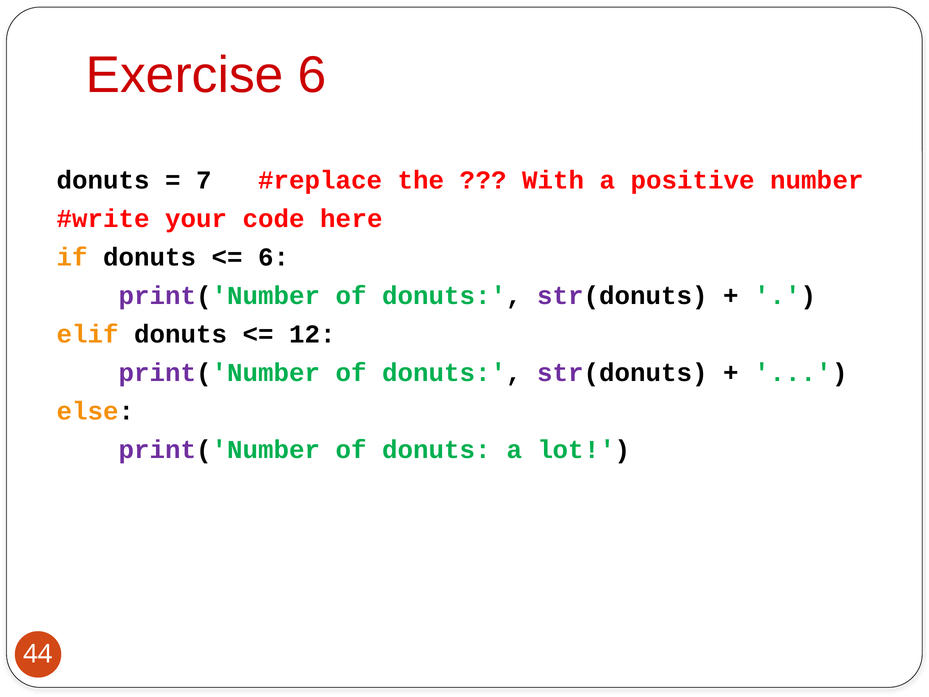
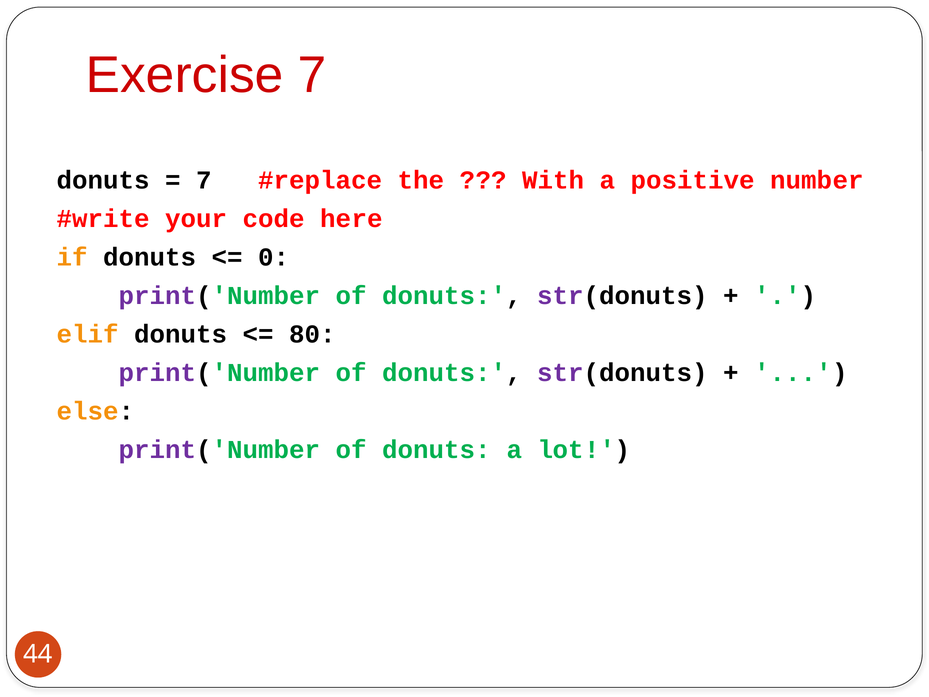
Exercise 6: 6 -> 7 (312, 75)
6: 6 -> 0 (274, 257)
12: 12 -> 80 (313, 334)
